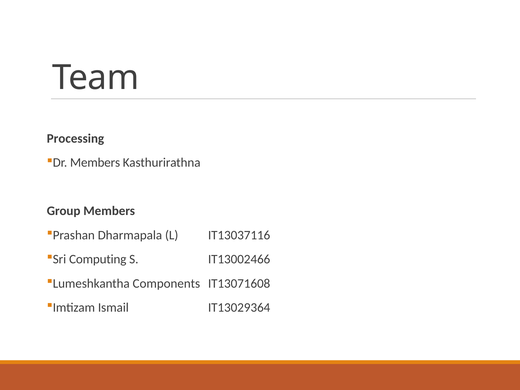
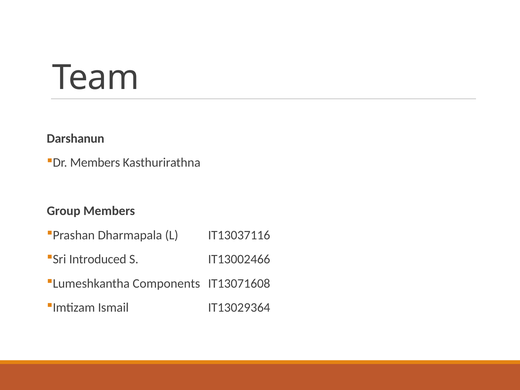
Processing: Processing -> Darshanun (76, 138)
Computing: Computing -> Introduced (98, 259)
